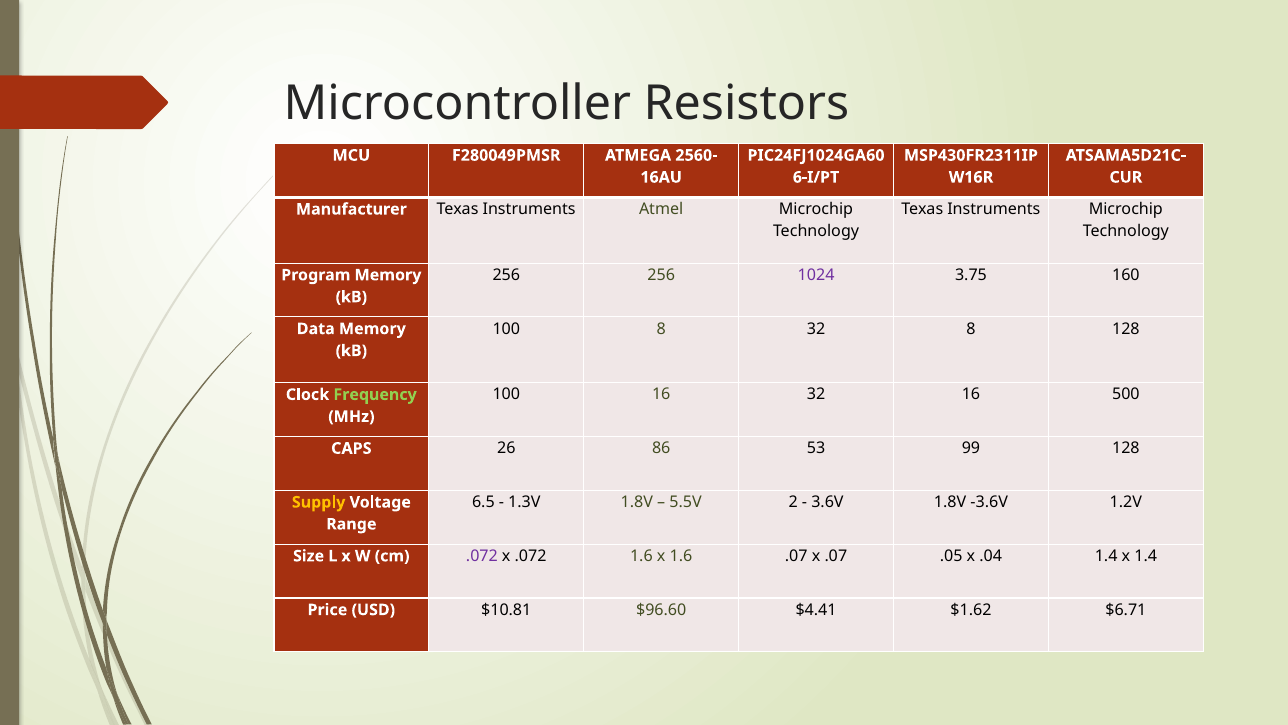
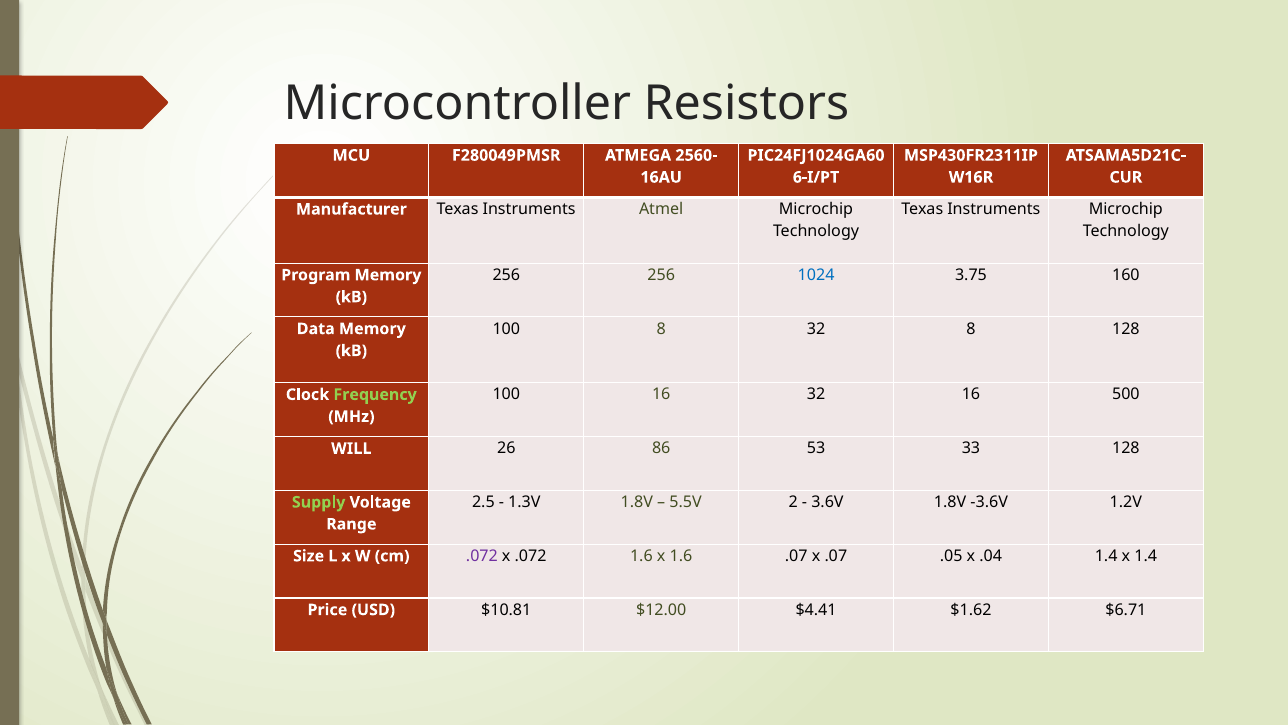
1024 colour: purple -> blue (816, 275)
CAPS: CAPS -> WILL (351, 448)
99: 99 -> 33 (971, 448)
6.5: 6.5 -> 2.5 (483, 502)
Supply colour: yellow -> light green (319, 502)
$96.60: $96.60 -> $12.00 (661, 609)
